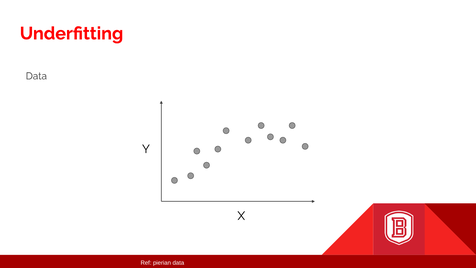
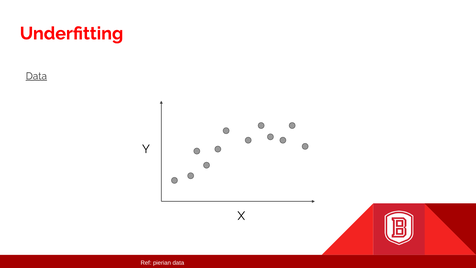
Data underline: none -> present (36, 76)
